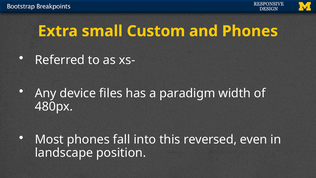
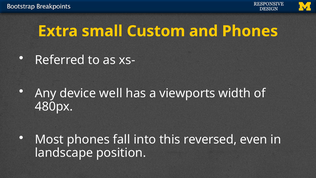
files: files -> well (111, 93)
paradigm: paradigm -> viewports (187, 93)
